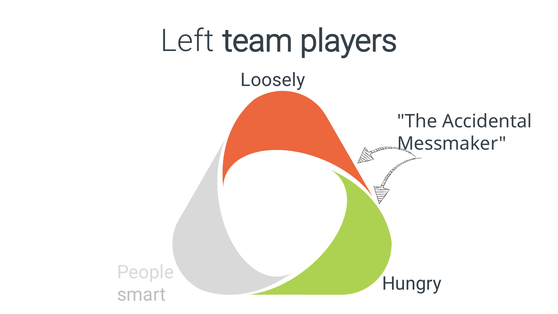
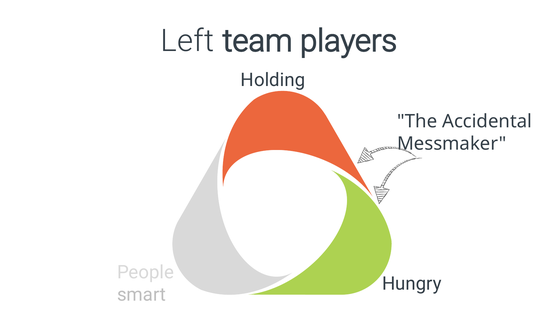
Loosely: Loosely -> Holding (273, 80)
